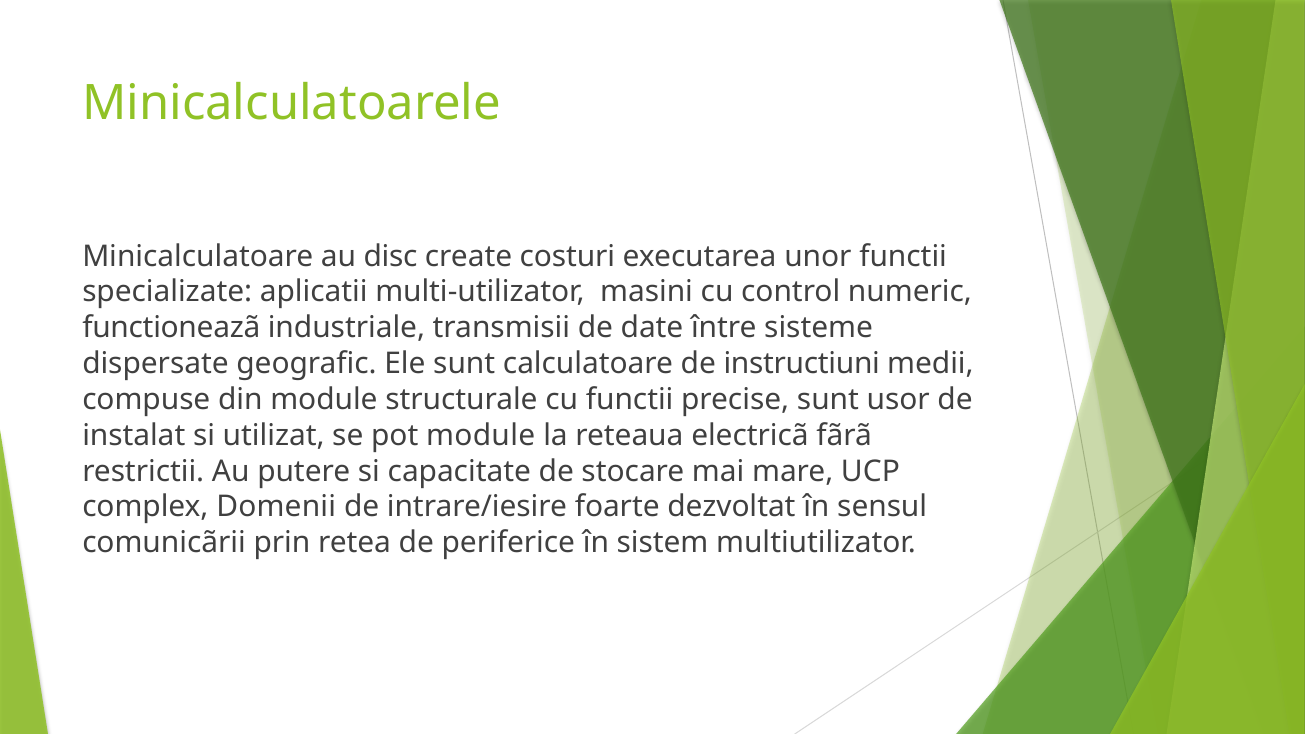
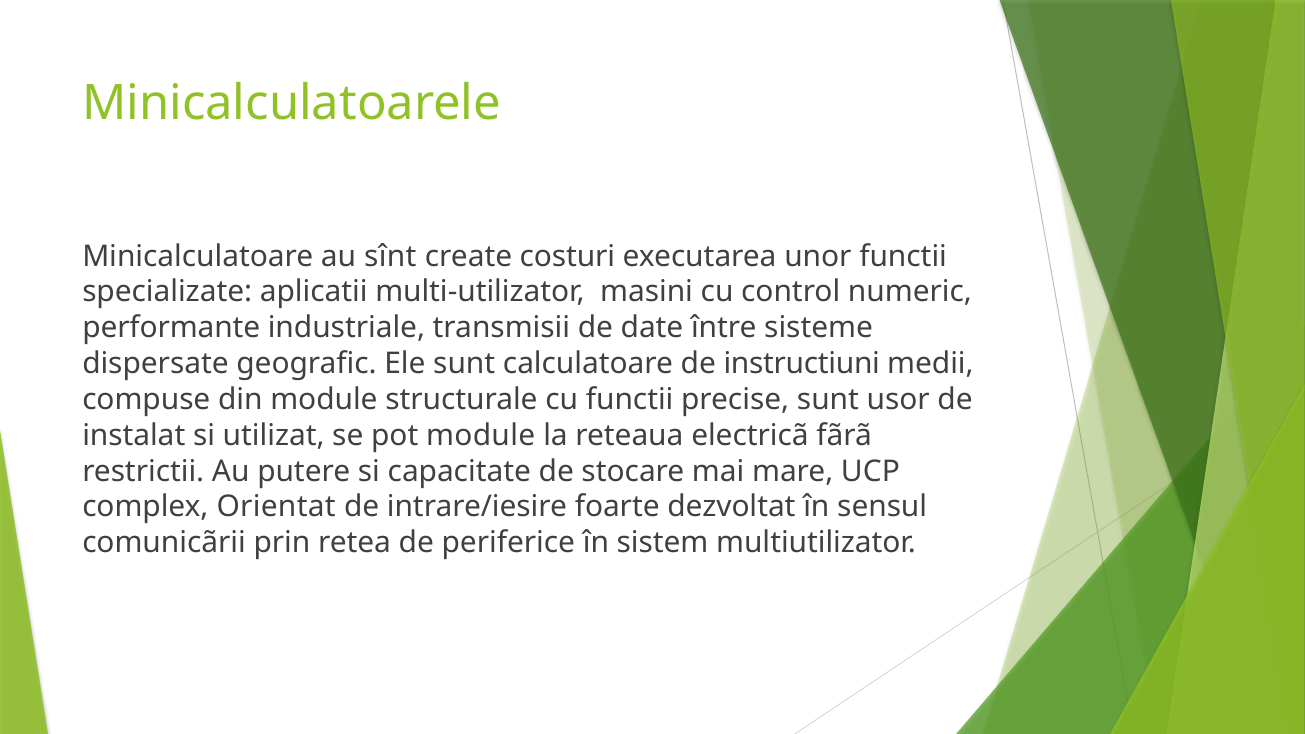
disc: disc -> sînt (390, 256)
functioneazã: functioneazã -> performante (171, 328)
Domenii: Domenii -> Orientat (276, 507)
